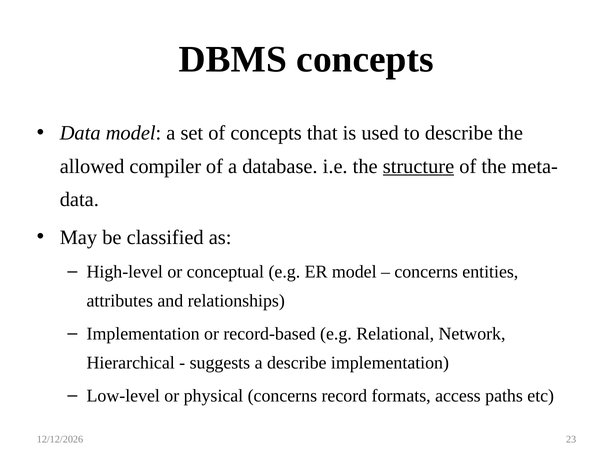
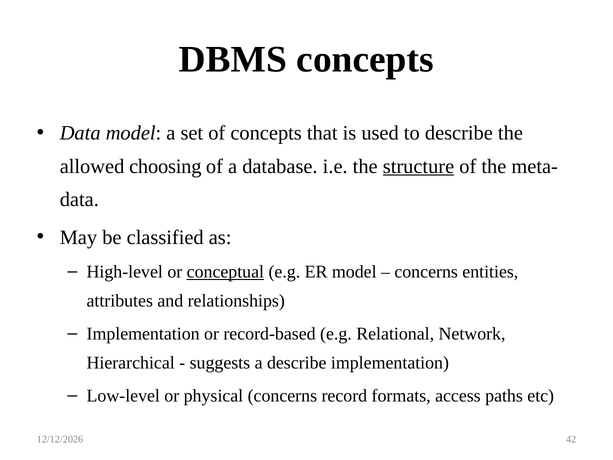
compiler: compiler -> choosing (165, 166)
conceptual underline: none -> present (225, 272)
23: 23 -> 42 (571, 439)
